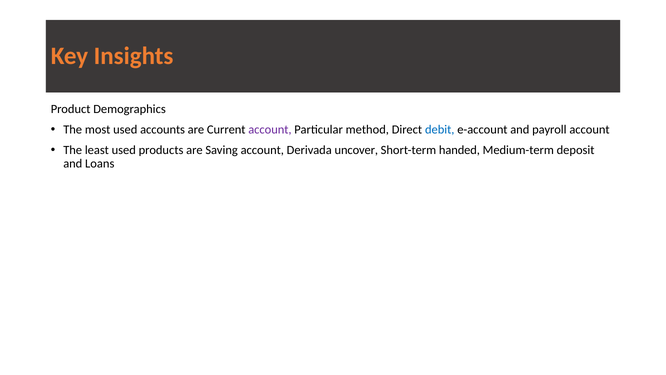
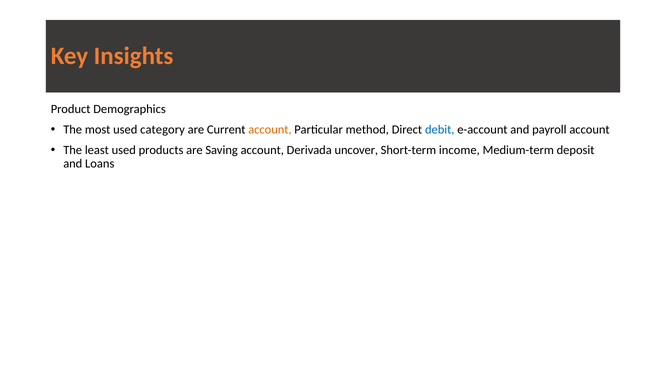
accounts: accounts -> category (163, 129)
account colour: purple -> orange (270, 129)
handed: handed -> income (459, 150)
